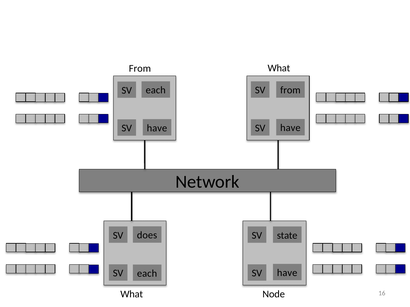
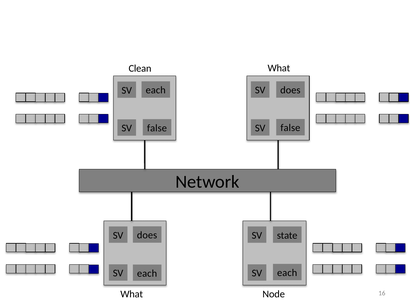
From: From -> Clean (140, 68)
from: from -> does (290, 90)
have: have -> false (290, 128)
have: have -> false (157, 128)
have: have -> each (287, 273)
